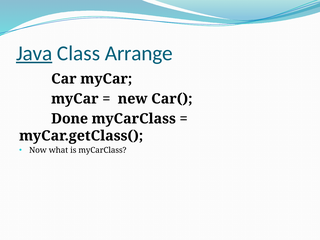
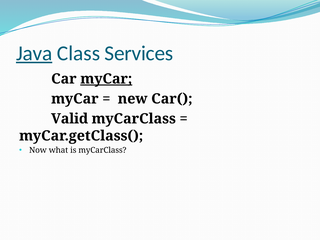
Arrange: Arrange -> Services (139, 53)
myCar underline: none -> present (106, 79)
Done: Done -> Valid (70, 119)
